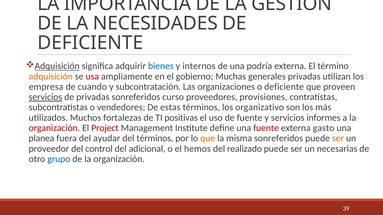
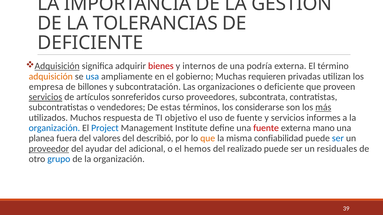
NECESIDADES: NECESIDADES -> TOLERANCIAS (155, 23)
bienes colour: blue -> red (161, 66)
usa colour: red -> blue (92, 77)
generales: generales -> requieren (267, 77)
cuando: cuando -> billones (92, 87)
de privadas: privadas -> artículos (93, 97)
provisiones: provisiones -> subcontrata (264, 97)
organizativo: organizativo -> considerarse (260, 108)
más underline: none -> present (323, 108)
fortalezas: fortalezas -> respuesta (122, 118)
positivas: positivas -> objetivo (181, 118)
organización colour: red -> blue (54, 128)
Project colour: red -> blue (105, 128)
gasto: gasto -> mano (324, 128)
ayudar: ayudar -> valores (107, 139)
del términos: términos -> describió (155, 139)
misma sonreferidos: sonreferidos -> confiabilidad (279, 139)
ser colour: orange -> blue (338, 139)
proveedor underline: none -> present (49, 149)
control: control -> ayudar (99, 149)
necesarias: necesarias -> residuales (337, 149)
